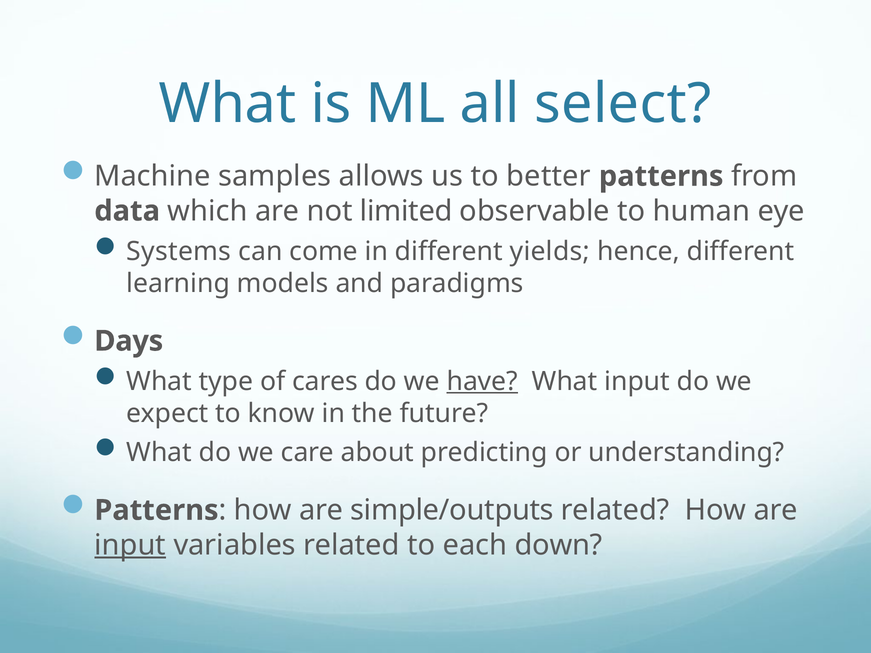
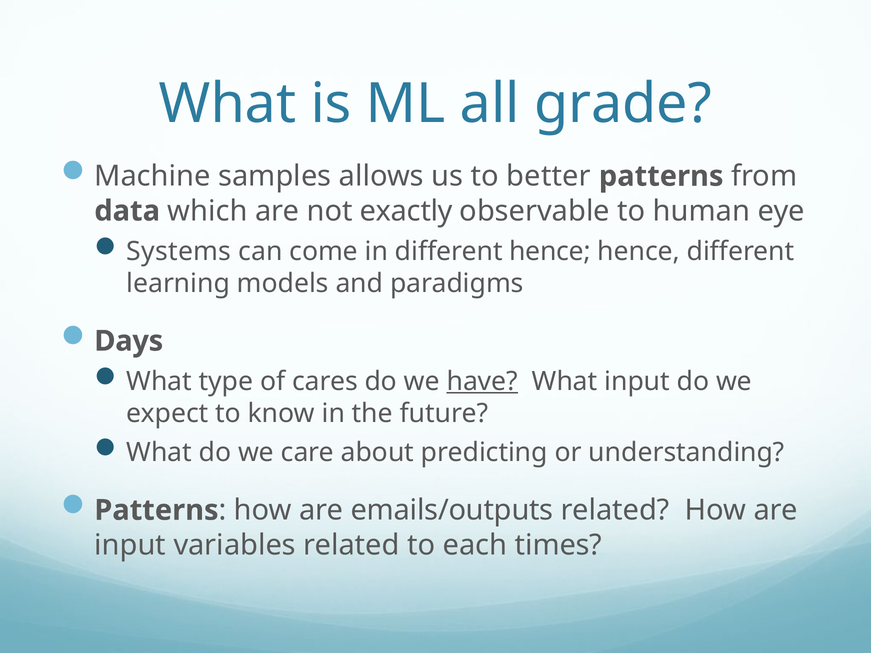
select: select -> grade (623, 104)
limited: limited -> exactly (406, 211)
different yields: yields -> hence (550, 252)
simple/outputs: simple/outputs -> emails/outputs (452, 510)
input underline: present -> none (130, 545)
down: down -> times (559, 545)
